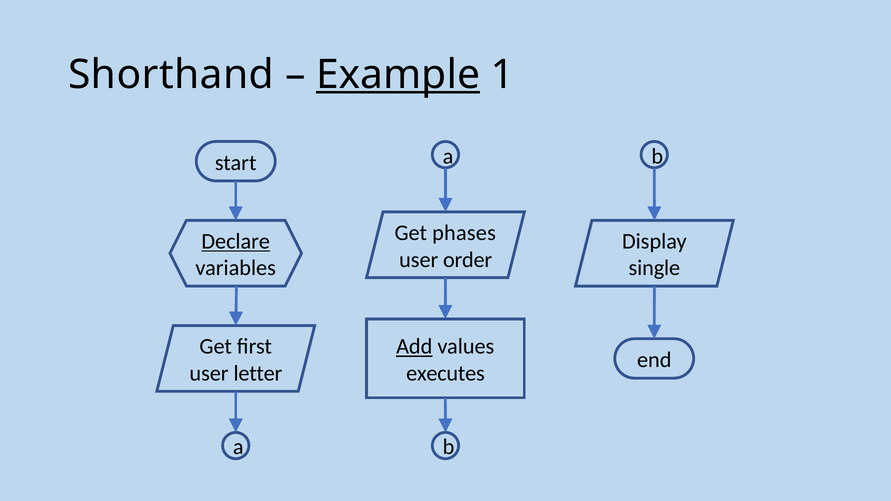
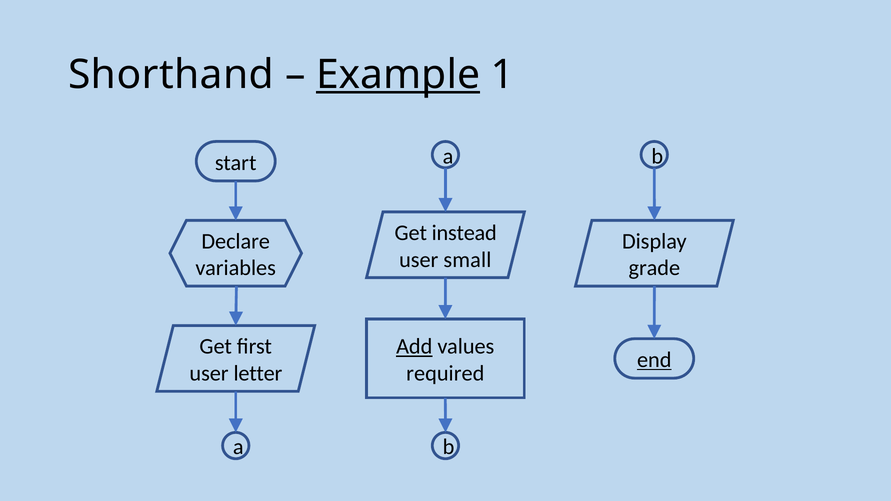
phases: phases -> instead (464, 233)
Declare underline: present -> none (236, 242)
order: order -> small (467, 260)
single: single -> grade (654, 268)
end underline: none -> present (654, 360)
executes: executes -> required (445, 373)
